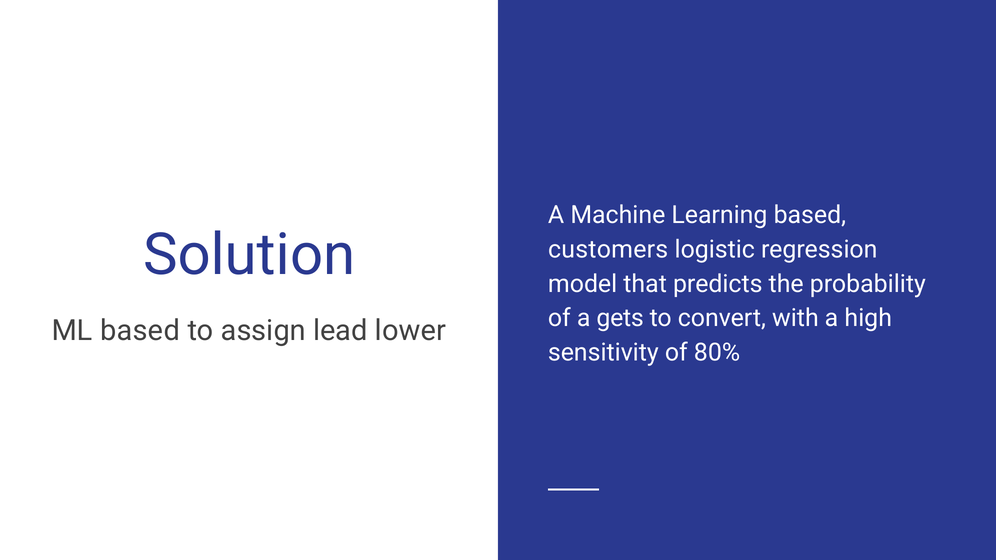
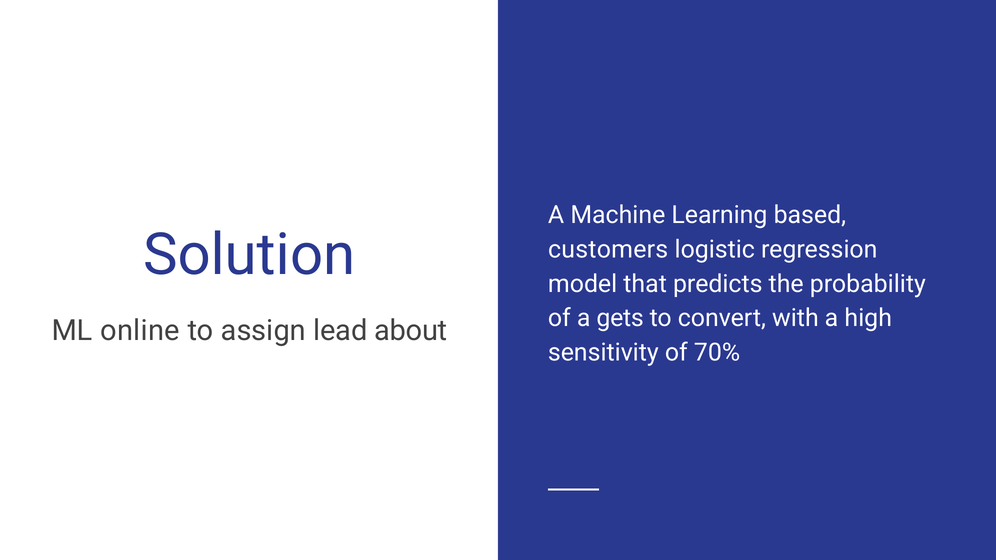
ML based: based -> online (140, 331)
lower: lower -> about (411, 331)
80%: 80% -> 70% (717, 353)
